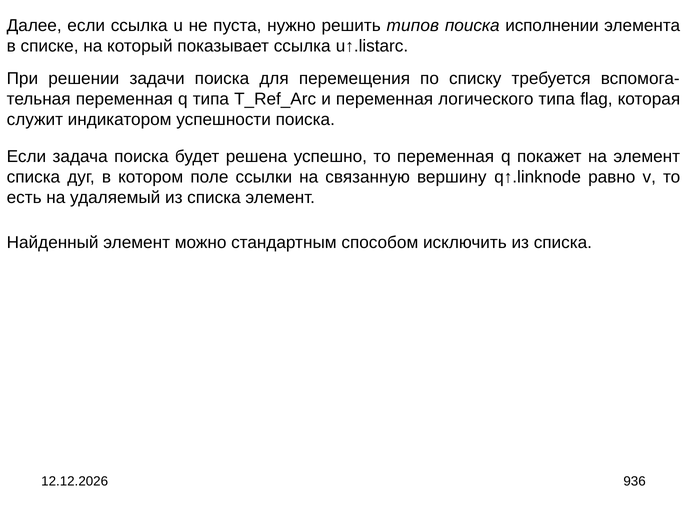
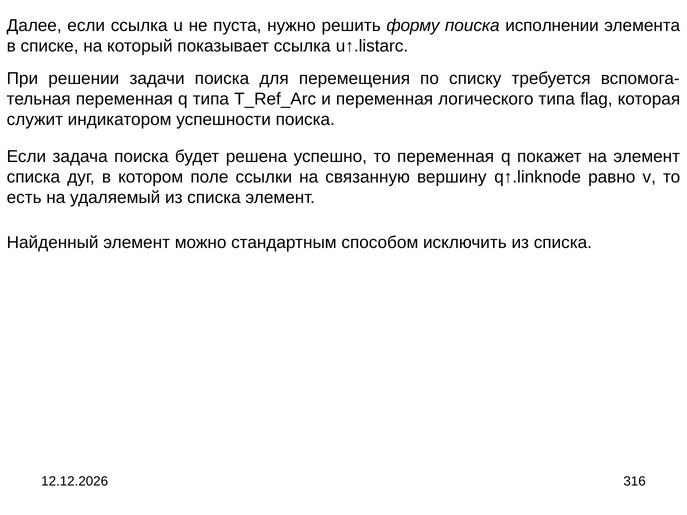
типов: типов -> форму (413, 25)
936: 936 -> 316 (635, 482)
